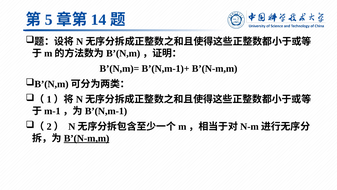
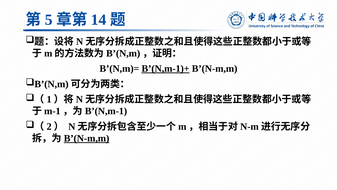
B’(N,m-1)+ underline: none -> present (166, 69)
